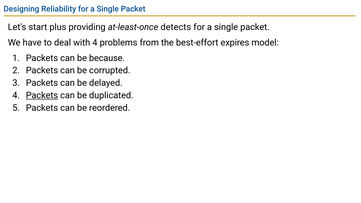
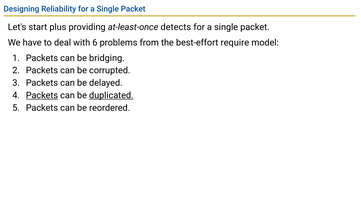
with 4: 4 -> 6 (95, 43)
expires: expires -> require (235, 43)
because: because -> bridging (107, 58)
duplicated underline: none -> present (111, 95)
